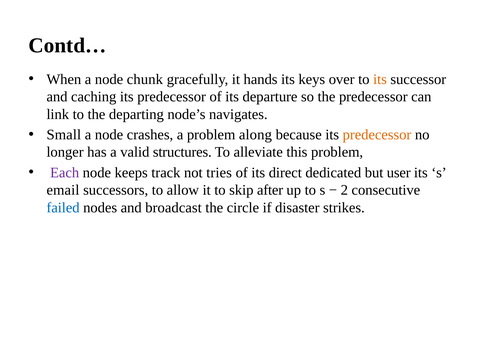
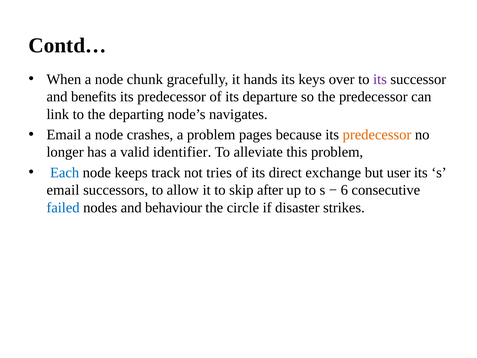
its colour: orange -> purple (380, 79)
caching: caching -> benefits (94, 97)
Small: Small -> Email (64, 135)
along: along -> pages (256, 135)
structures: structures -> identifier (182, 152)
Each colour: purple -> blue (65, 172)
dedicated: dedicated -> exchange (333, 172)
2: 2 -> 6 (344, 190)
broadcast: broadcast -> behaviour (174, 207)
